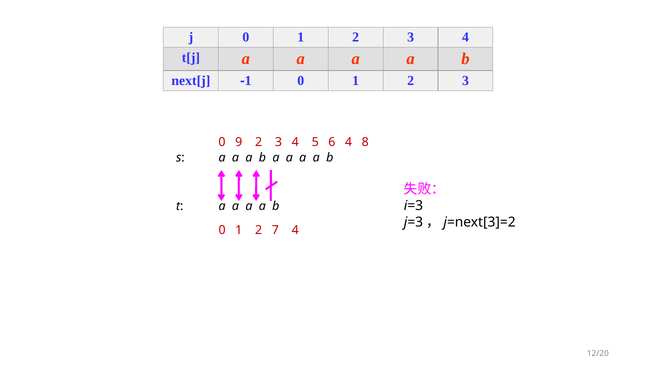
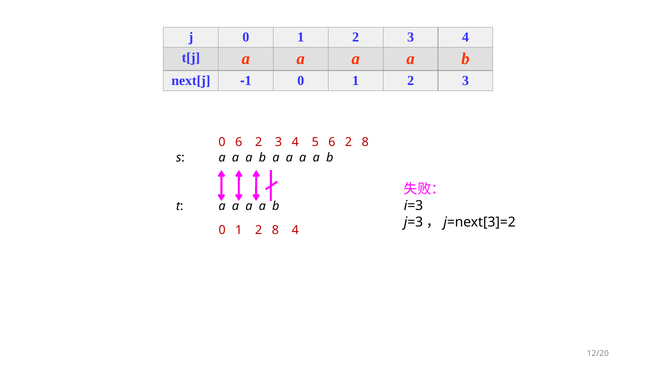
0 9: 9 -> 6 (239, 142)
5 6 4: 4 -> 2 (349, 142)
1 2 7: 7 -> 8 (275, 230)
